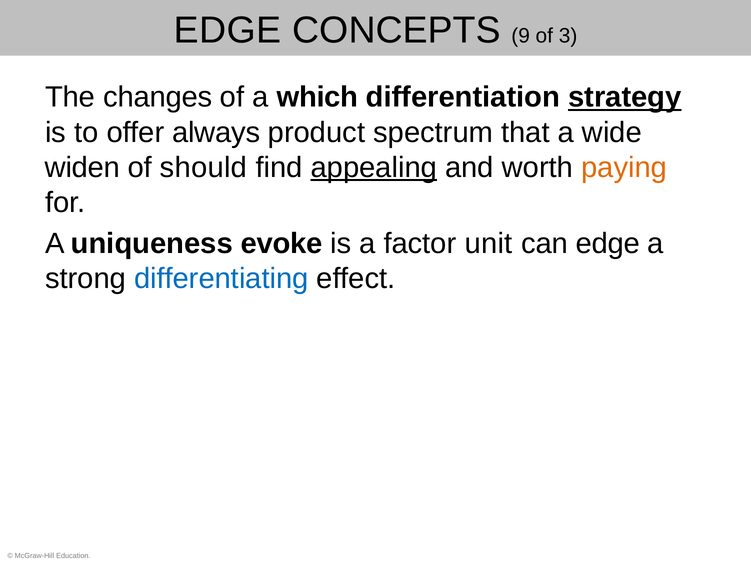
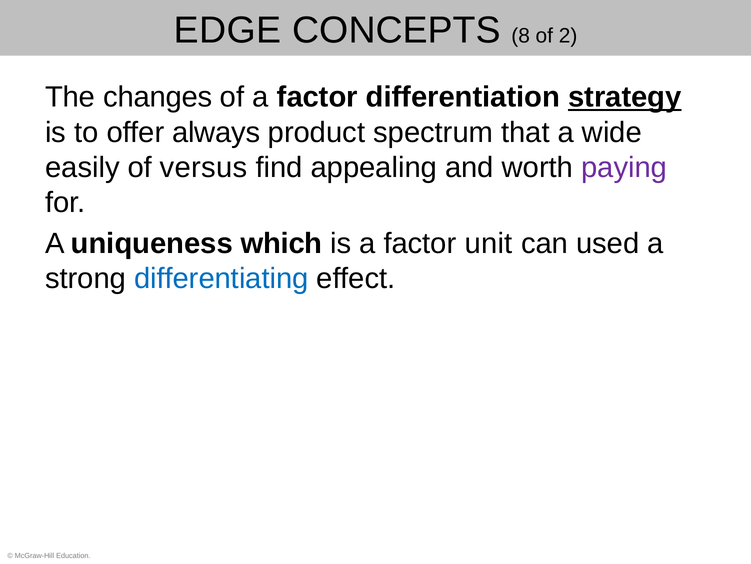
9: 9 -> 8 (521, 36)
3: 3 -> 2 (568, 36)
of a which: which -> factor (317, 97)
widen: widen -> easily (82, 167)
should: should -> versus (204, 167)
appealing underline: present -> none (374, 167)
paying colour: orange -> purple (624, 167)
evoke: evoke -> which (282, 243)
can edge: edge -> used (608, 243)
